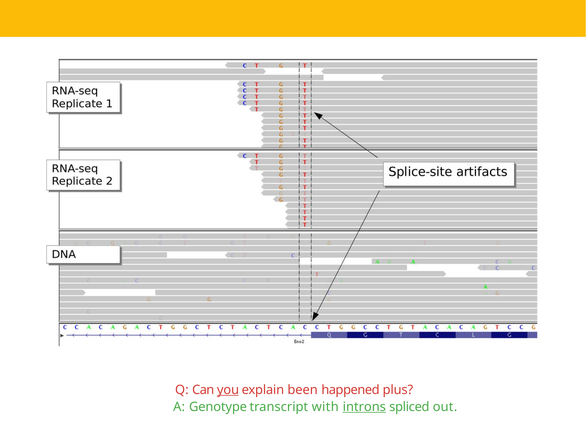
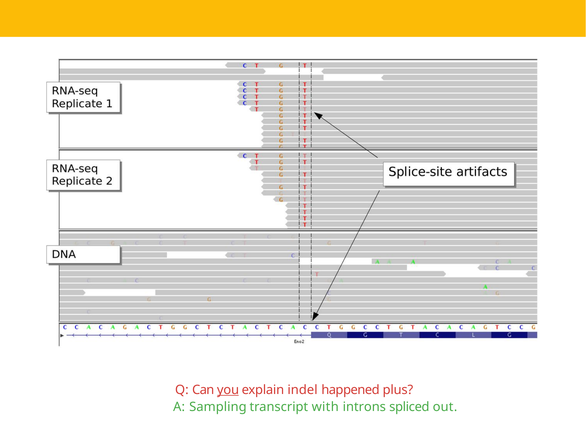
been: been -> indel (303, 390)
Genotype: Genotype -> Sampling (218, 407)
introns underline: present -> none (364, 407)
